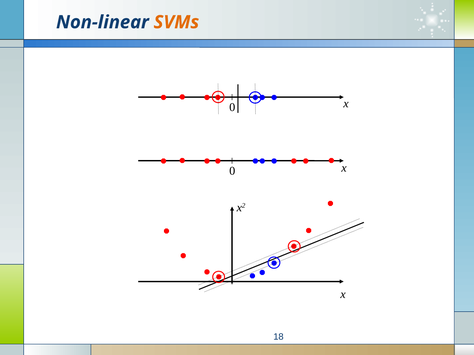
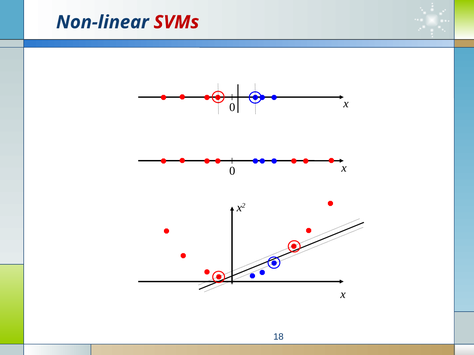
SVMs colour: orange -> red (176, 22)
